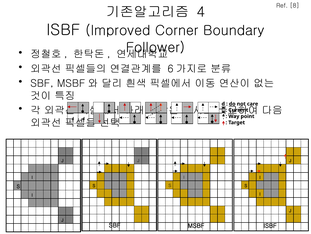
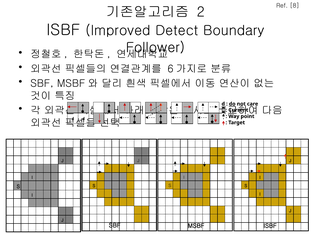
4: 4 -> 2 (201, 12)
Corner: Corner -> Detect (177, 30)
